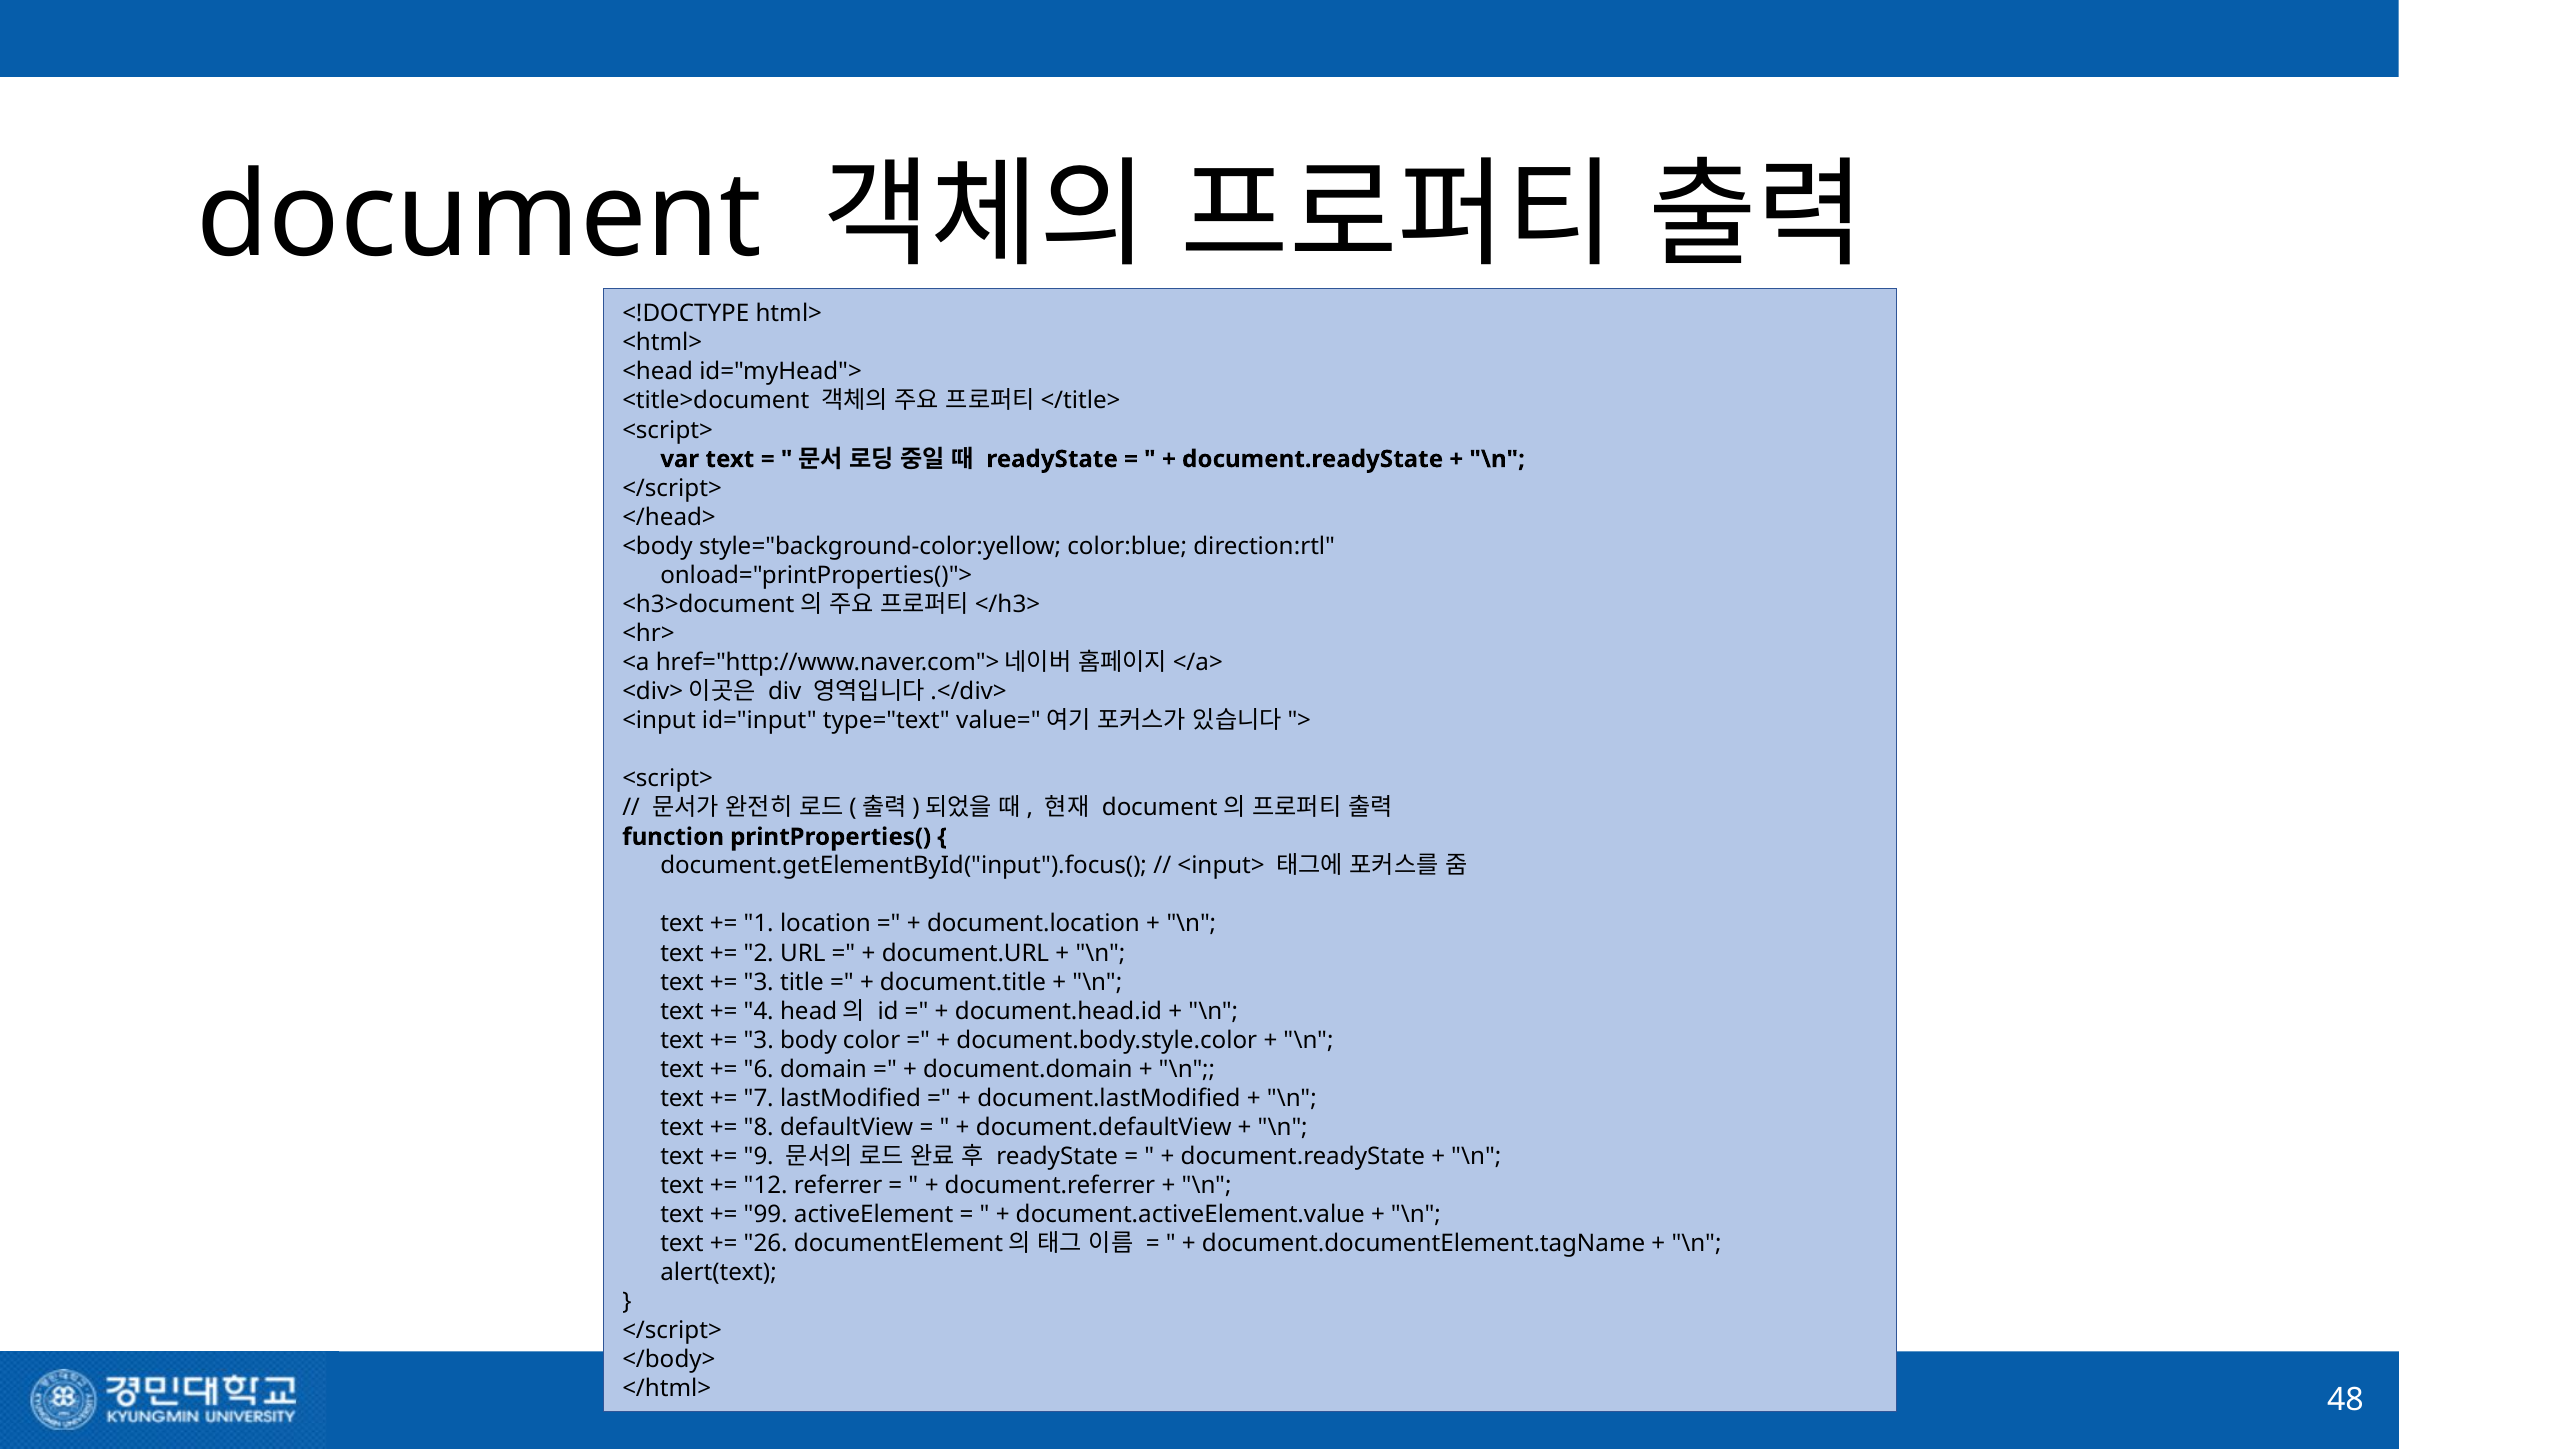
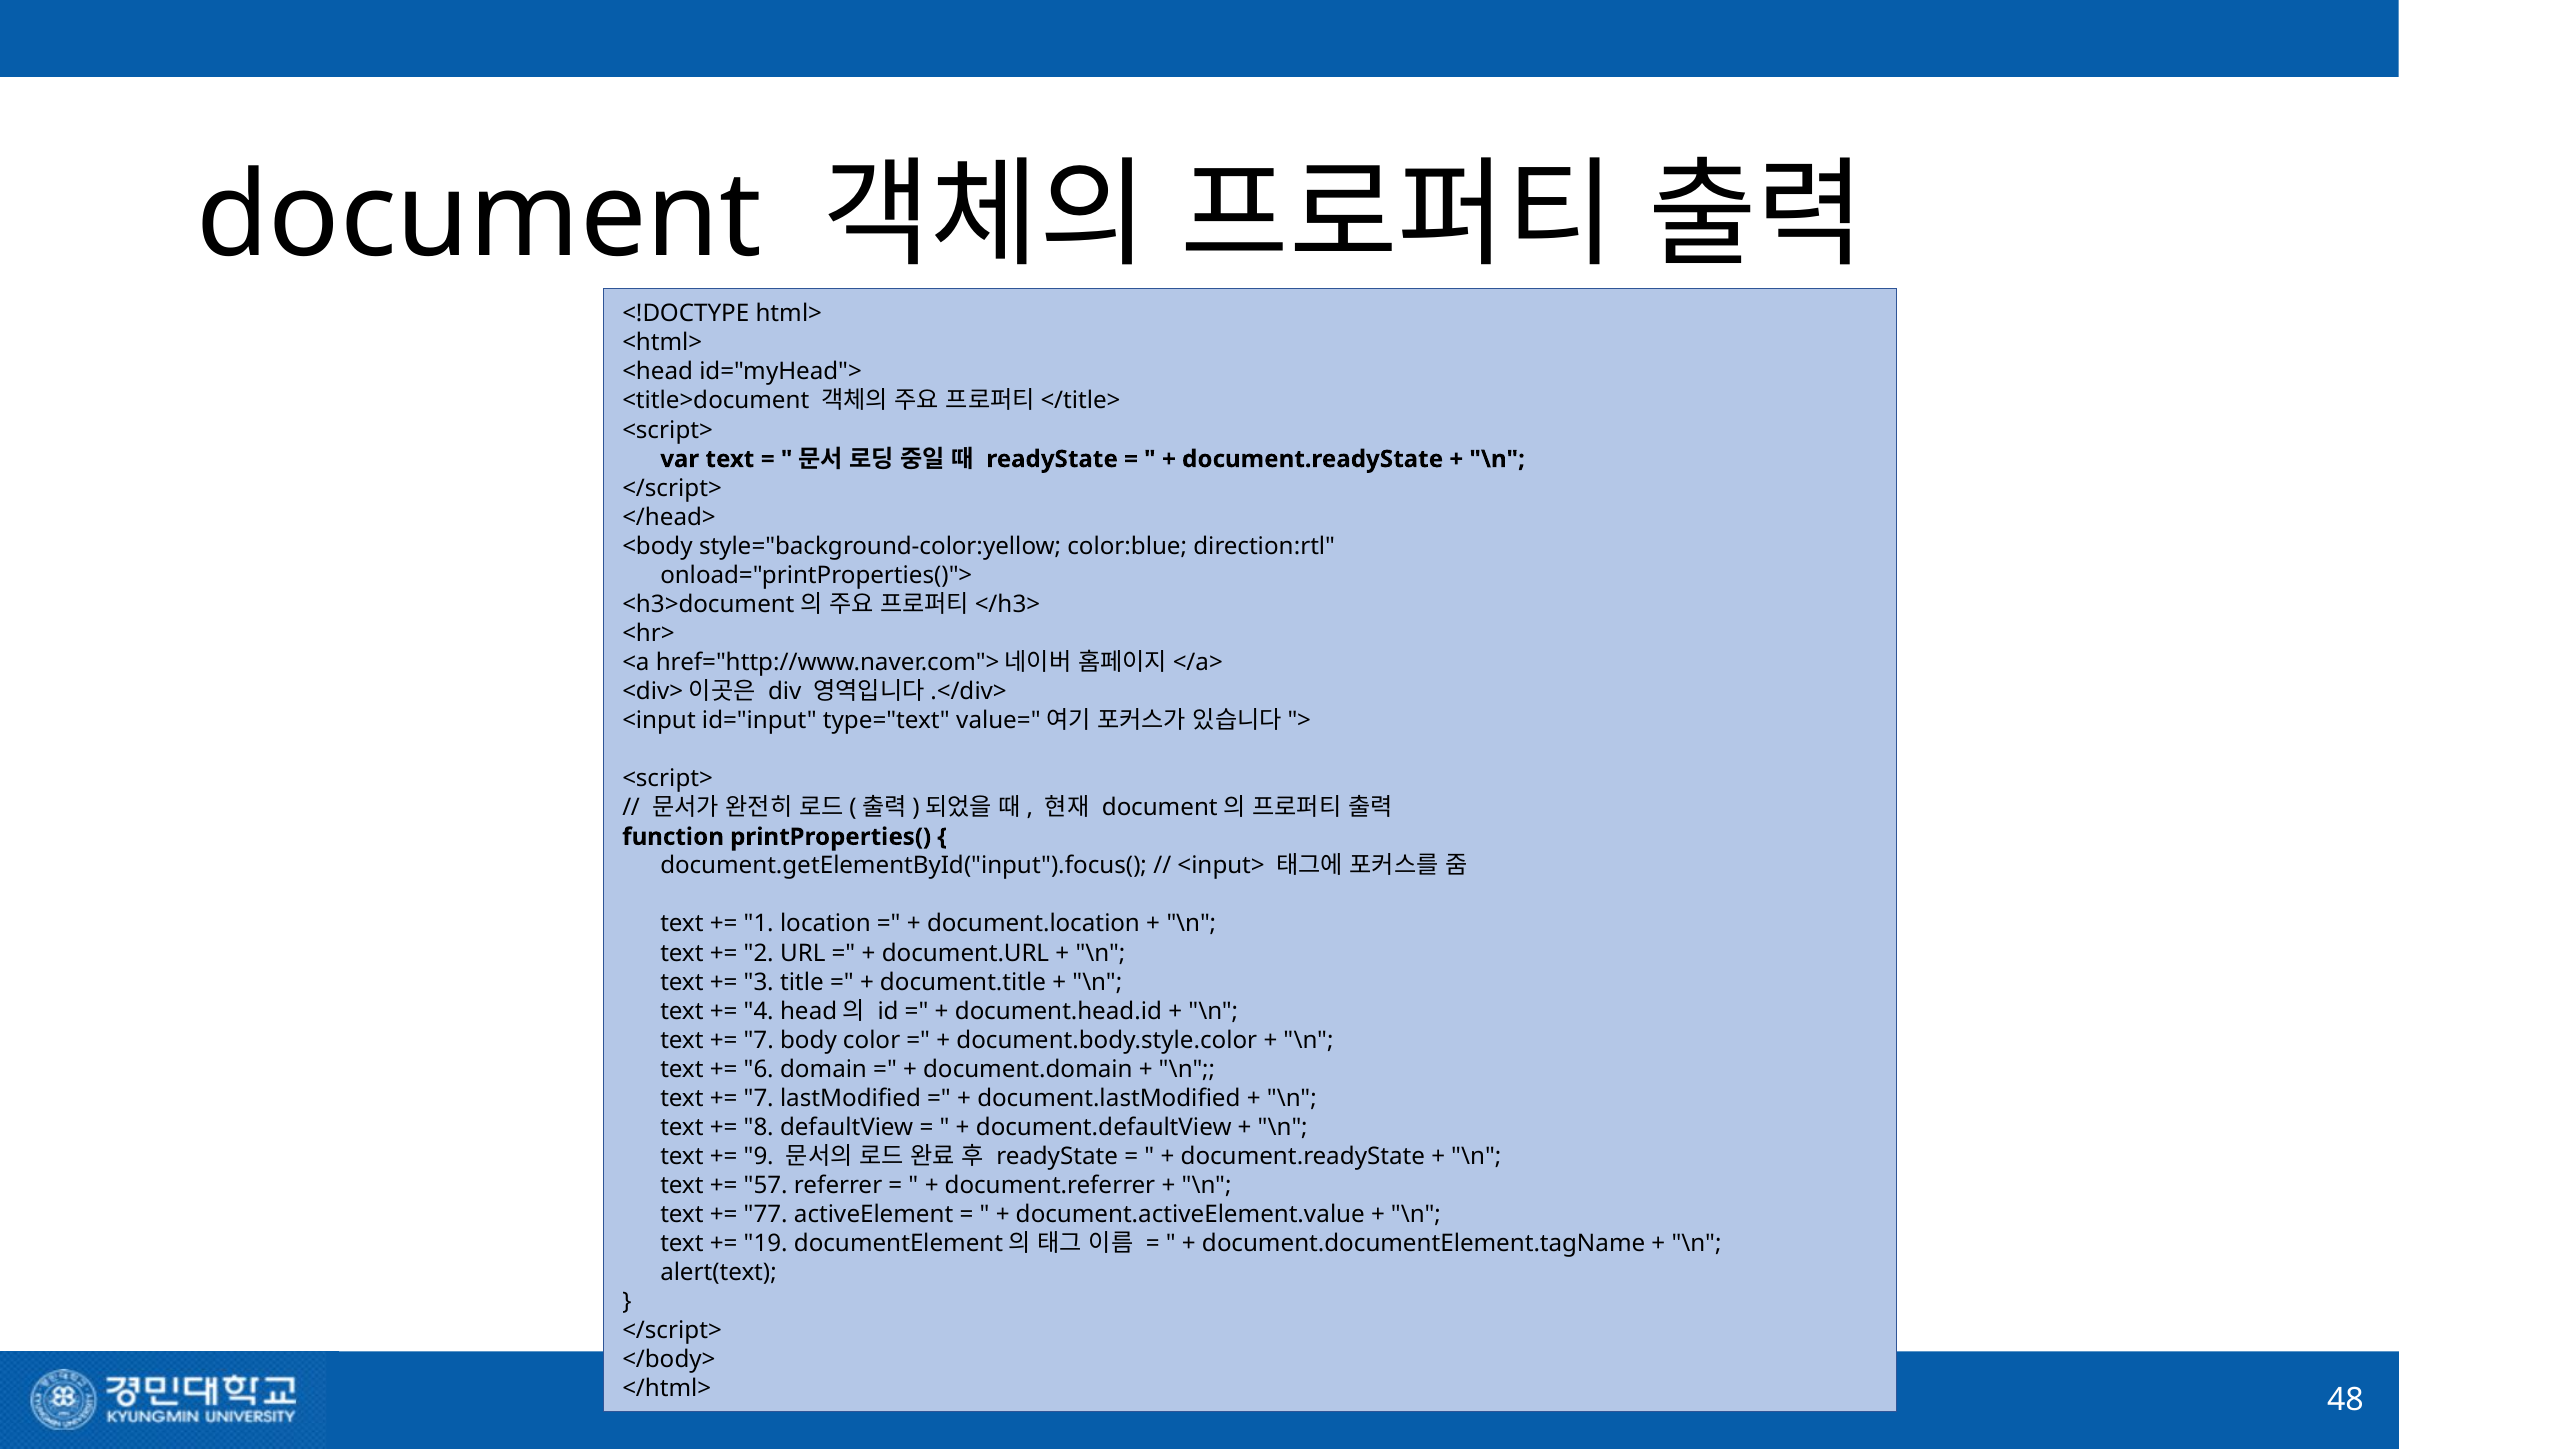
3: 3 -> 7 (759, 1040)
12: 12 -> 57 (766, 1186)
99: 99 -> 77 (766, 1215)
26: 26 -> 19 (766, 1244)
